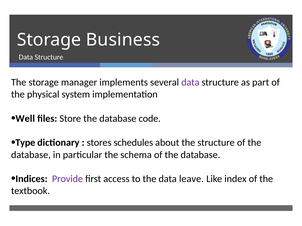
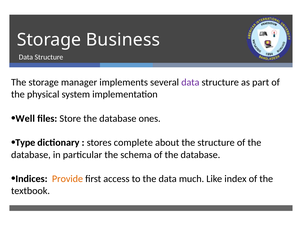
code: code -> ones (150, 119)
schedules: schedules -> complete (133, 143)
Provide colour: purple -> orange (67, 179)
leave: leave -> much (192, 179)
